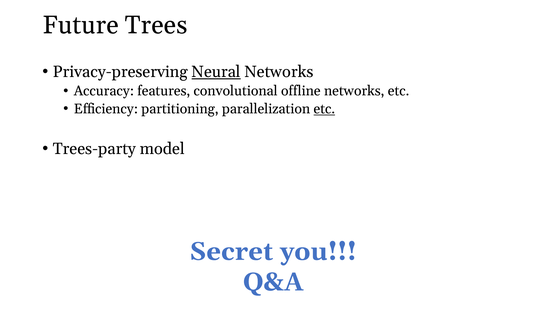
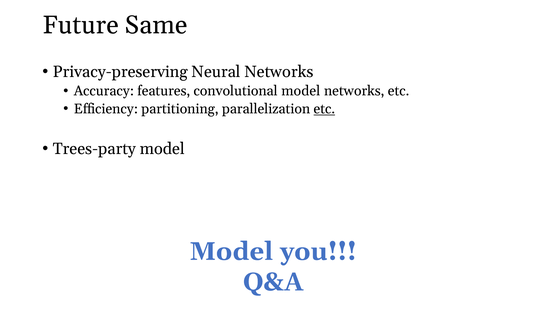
Trees: Trees -> Same (156, 25)
Neural underline: present -> none (216, 72)
convolutional offline: offline -> model (301, 91)
Secret: Secret -> Model (231, 252)
